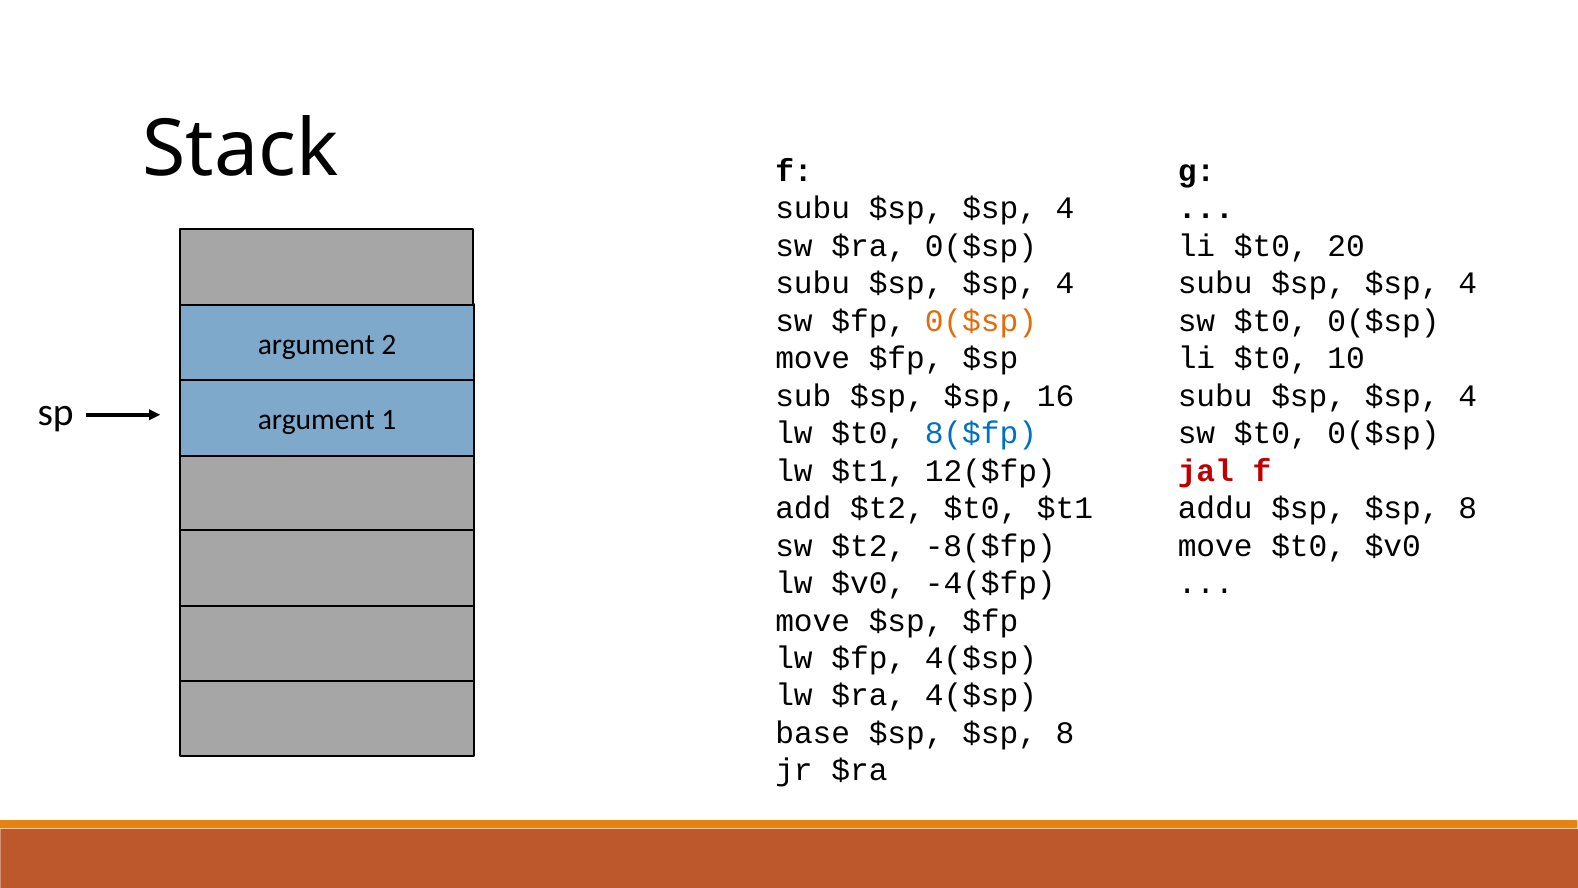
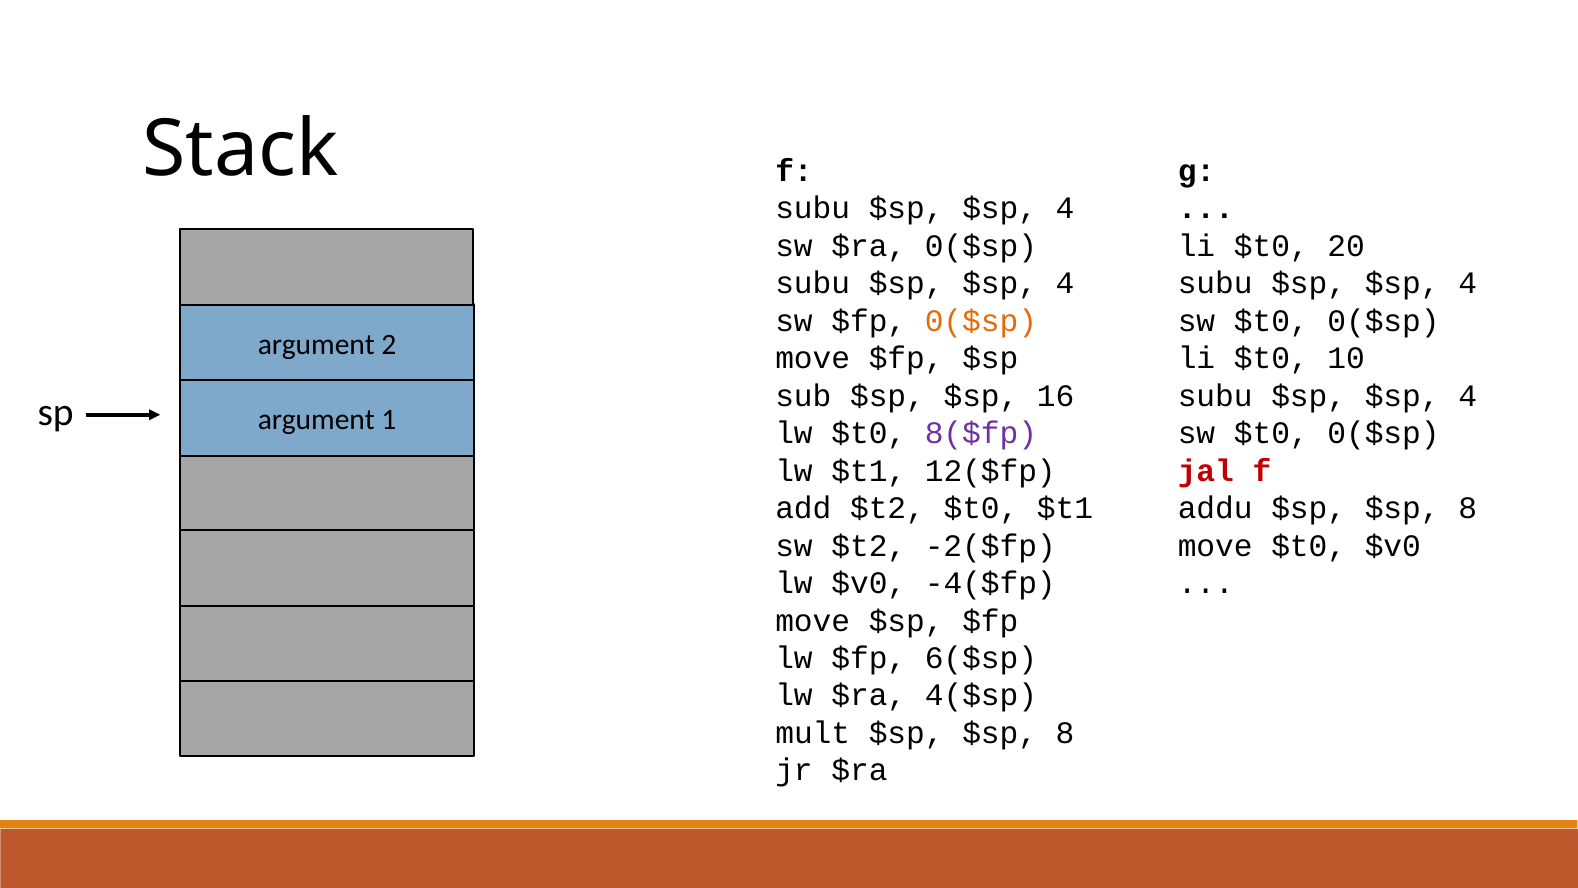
8($fp colour: blue -> purple (981, 433)
-8($fp: -8($fp -> -2($fp (990, 546)
$fp 4($sp: 4($sp -> 6($sp (981, 658)
base: base -> mult (813, 733)
